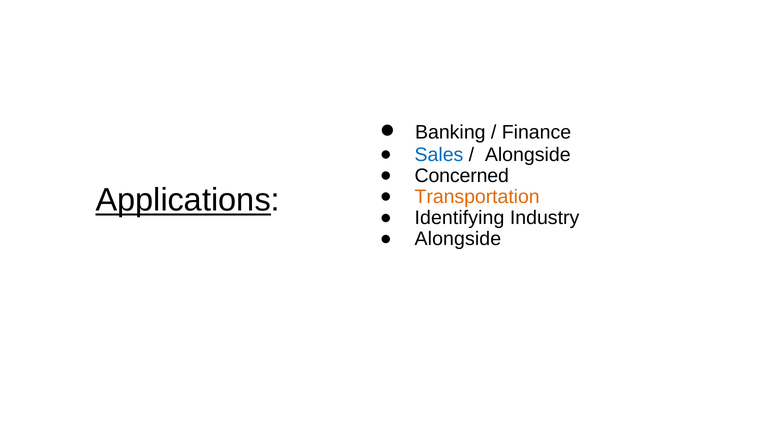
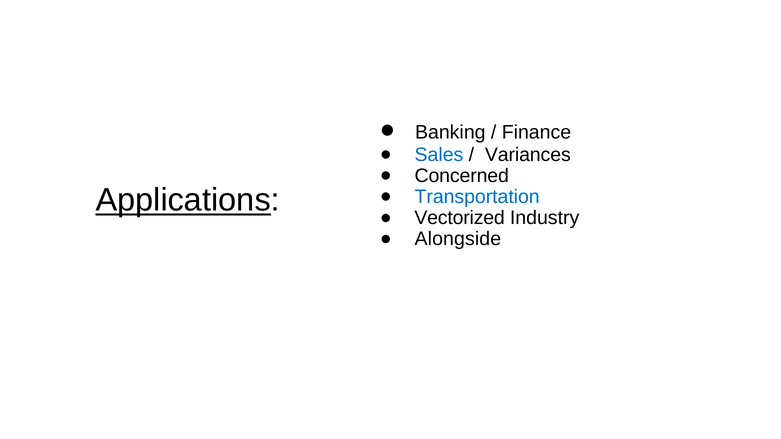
Alongside: Alongside -> Variances (528, 155)
Transportation colour: orange -> blue (477, 197)
Identifying: Identifying -> Vectorized (460, 218)
